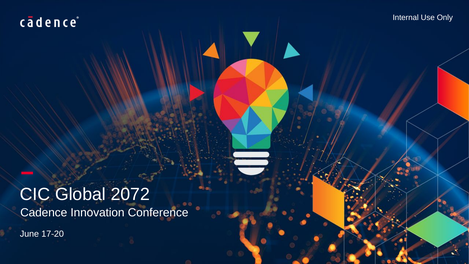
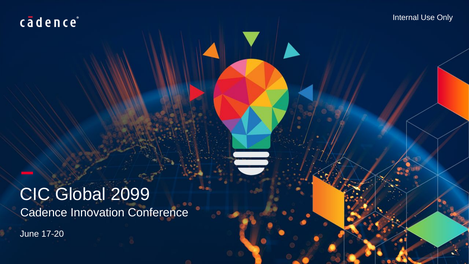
2072: 2072 -> 2099 (130, 194)
